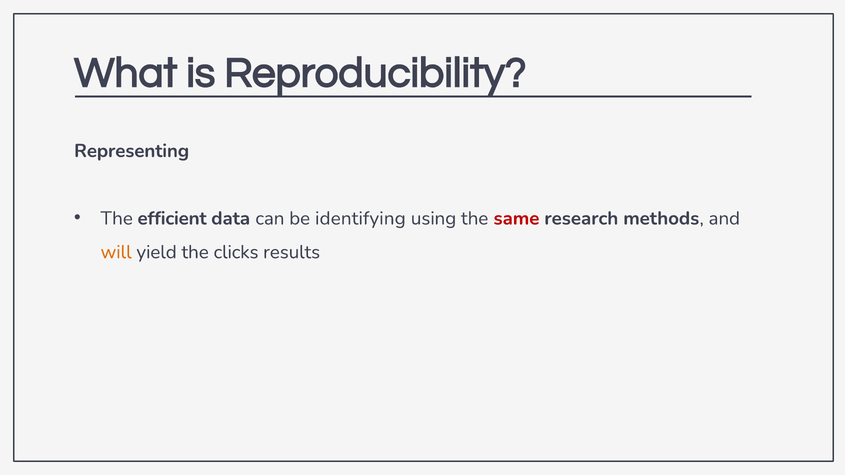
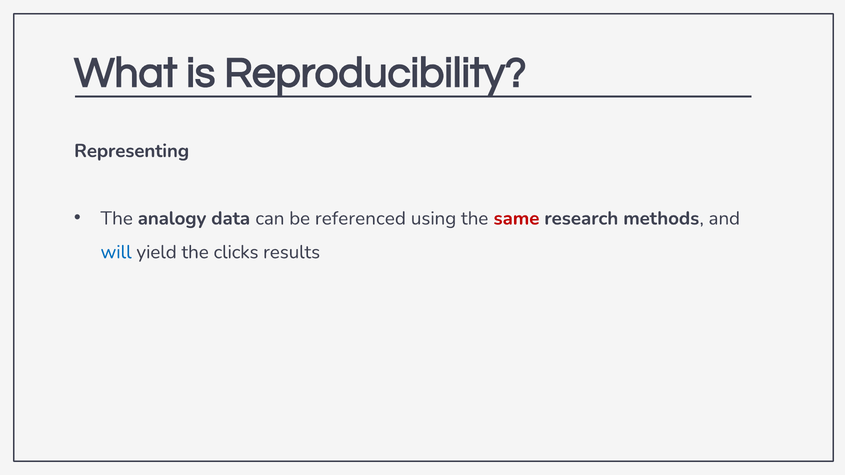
efficient: efficient -> analogy (172, 218)
identifying: identifying -> referenced (360, 218)
will colour: orange -> blue (116, 252)
